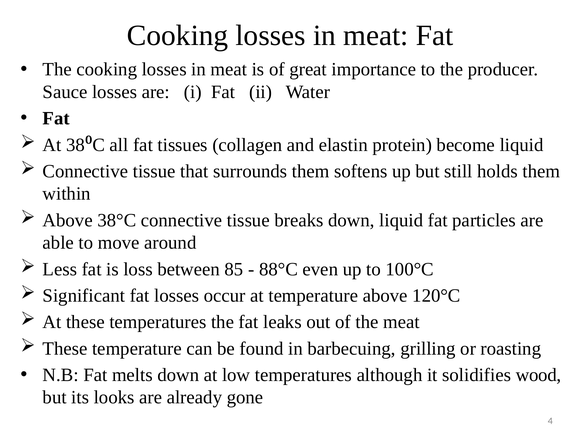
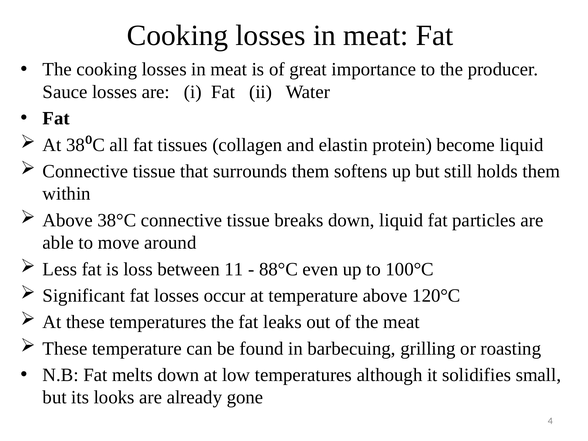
85: 85 -> 11 (234, 269)
wood: wood -> small (538, 375)
